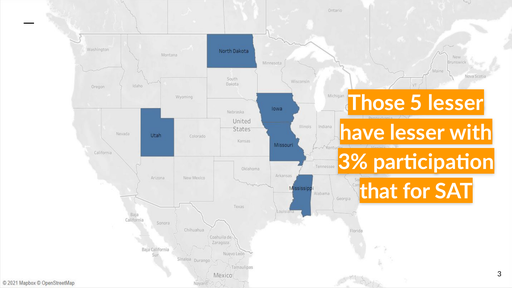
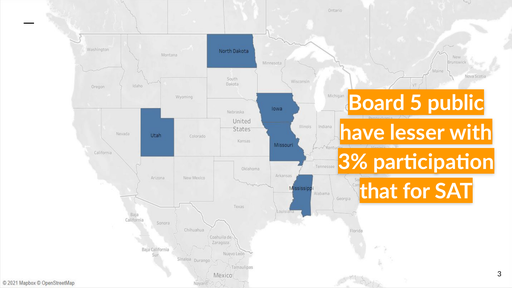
Those: Those -> Board (377, 103)
5 lesser: lesser -> public (456, 103)
